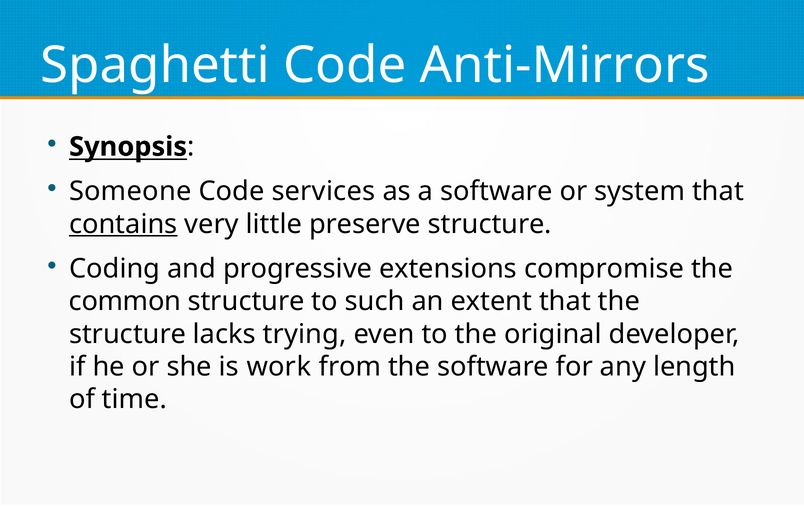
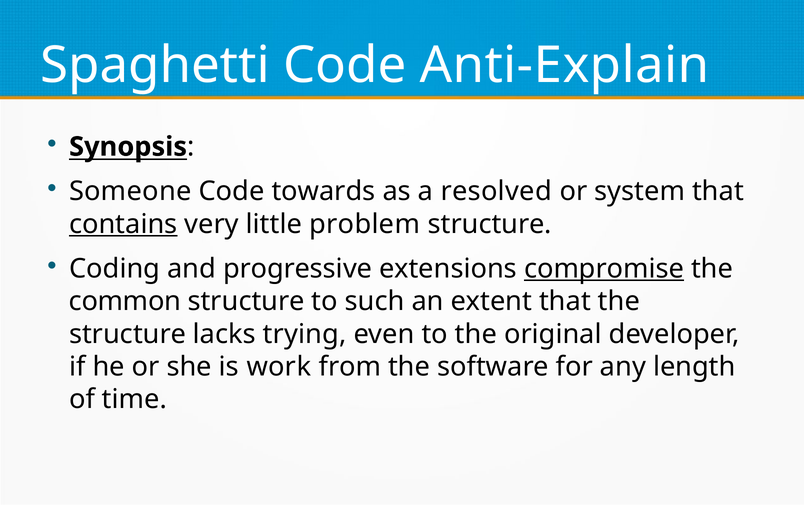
Anti-Mirrors: Anti-Mirrors -> Anti-Explain (565, 66)
services: services -> towards (324, 192)
a software: software -> resolved (496, 192)
preserve: preserve -> problem (365, 224)
compromise underline: none -> present (604, 269)
